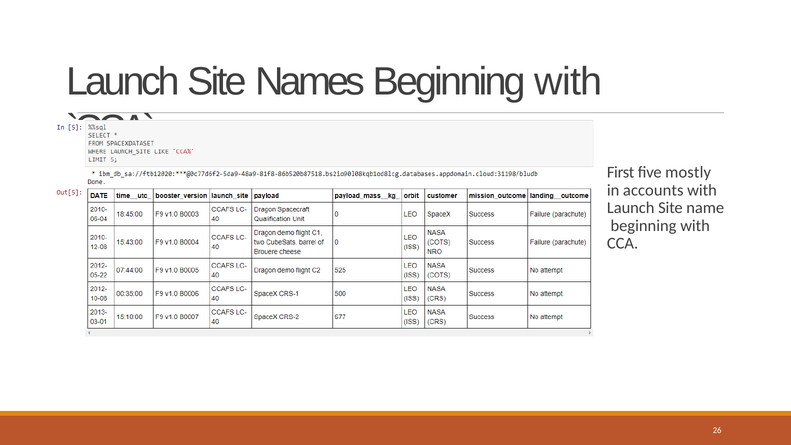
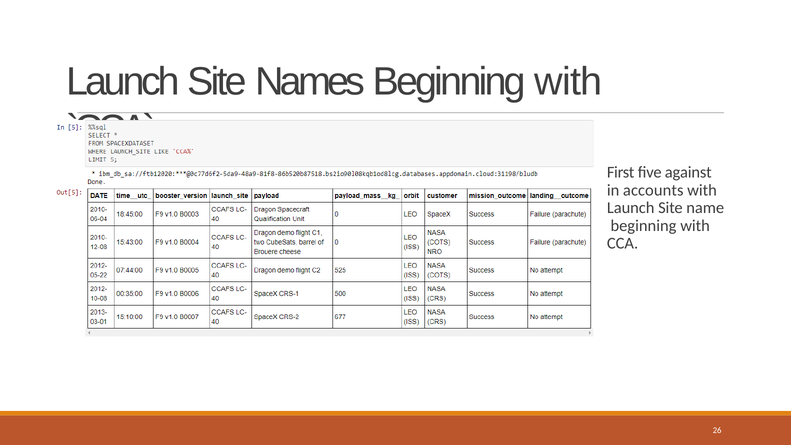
mostly: mostly -> against (688, 172)
